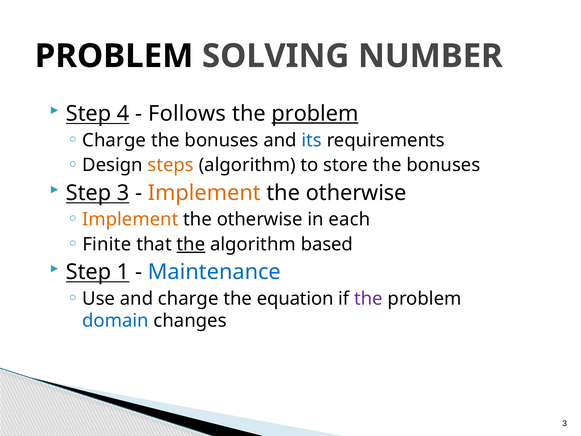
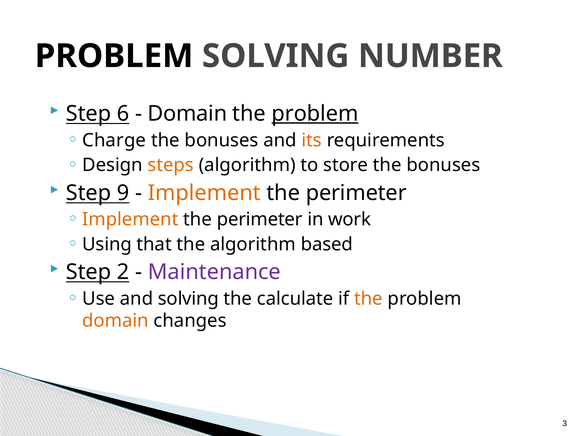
4: 4 -> 6 (123, 114)
Follows: Follows -> Domain (187, 114)
its colour: blue -> orange (312, 140)
Step 3: 3 -> 9 (123, 193)
otherwise: otherwise -> perimeter (356, 193)
otherwise: otherwise -> perimeter (260, 219)
each: each -> work (350, 219)
Finite: Finite -> Using (107, 244)
the underline: present -> none (191, 244)
1: 1 -> 2 (123, 272)
Maintenance colour: blue -> purple (214, 272)
and charge: charge -> solving (188, 298)
equation: equation -> calculate (295, 298)
the colour: purple -> orange (368, 298)
domain colour: blue -> orange (115, 321)
